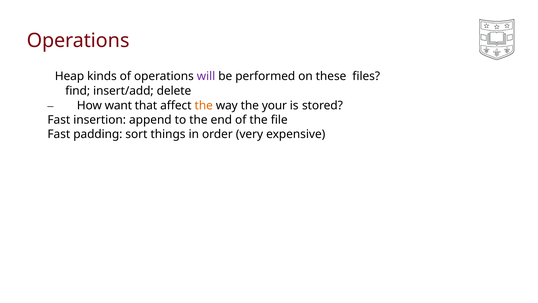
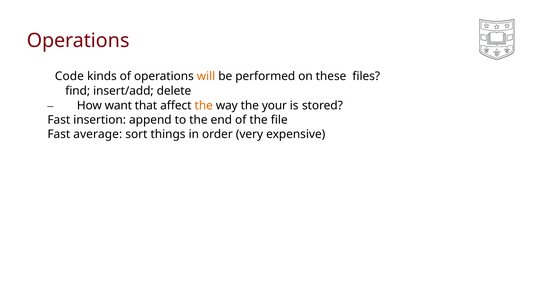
Heap: Heap -> Code (69, 76)
will colour: purple -> orange (206, 76)
padding: padding -> average (98, 134)
